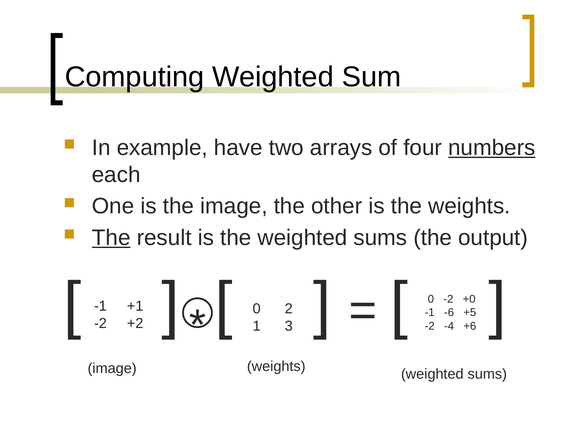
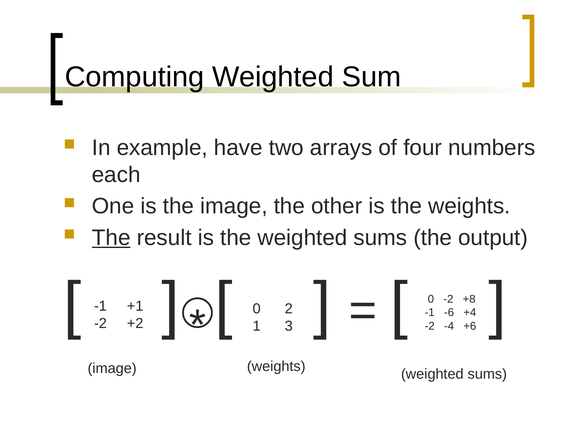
numbers underline: present -> none (492, 148)
+0: +0 -> +8 (469, 299)
+5: +5 -> +4 (470, 313)
